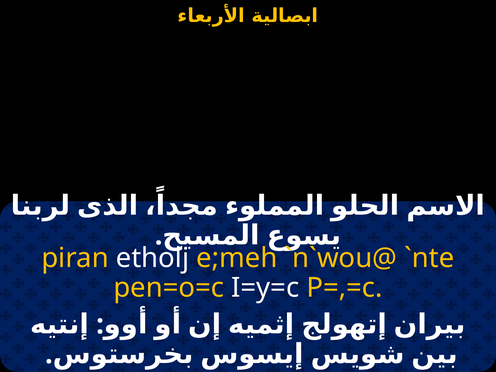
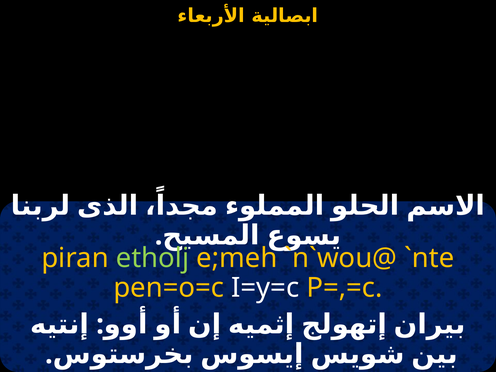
etholj colour: white -> light green (152, 258)
